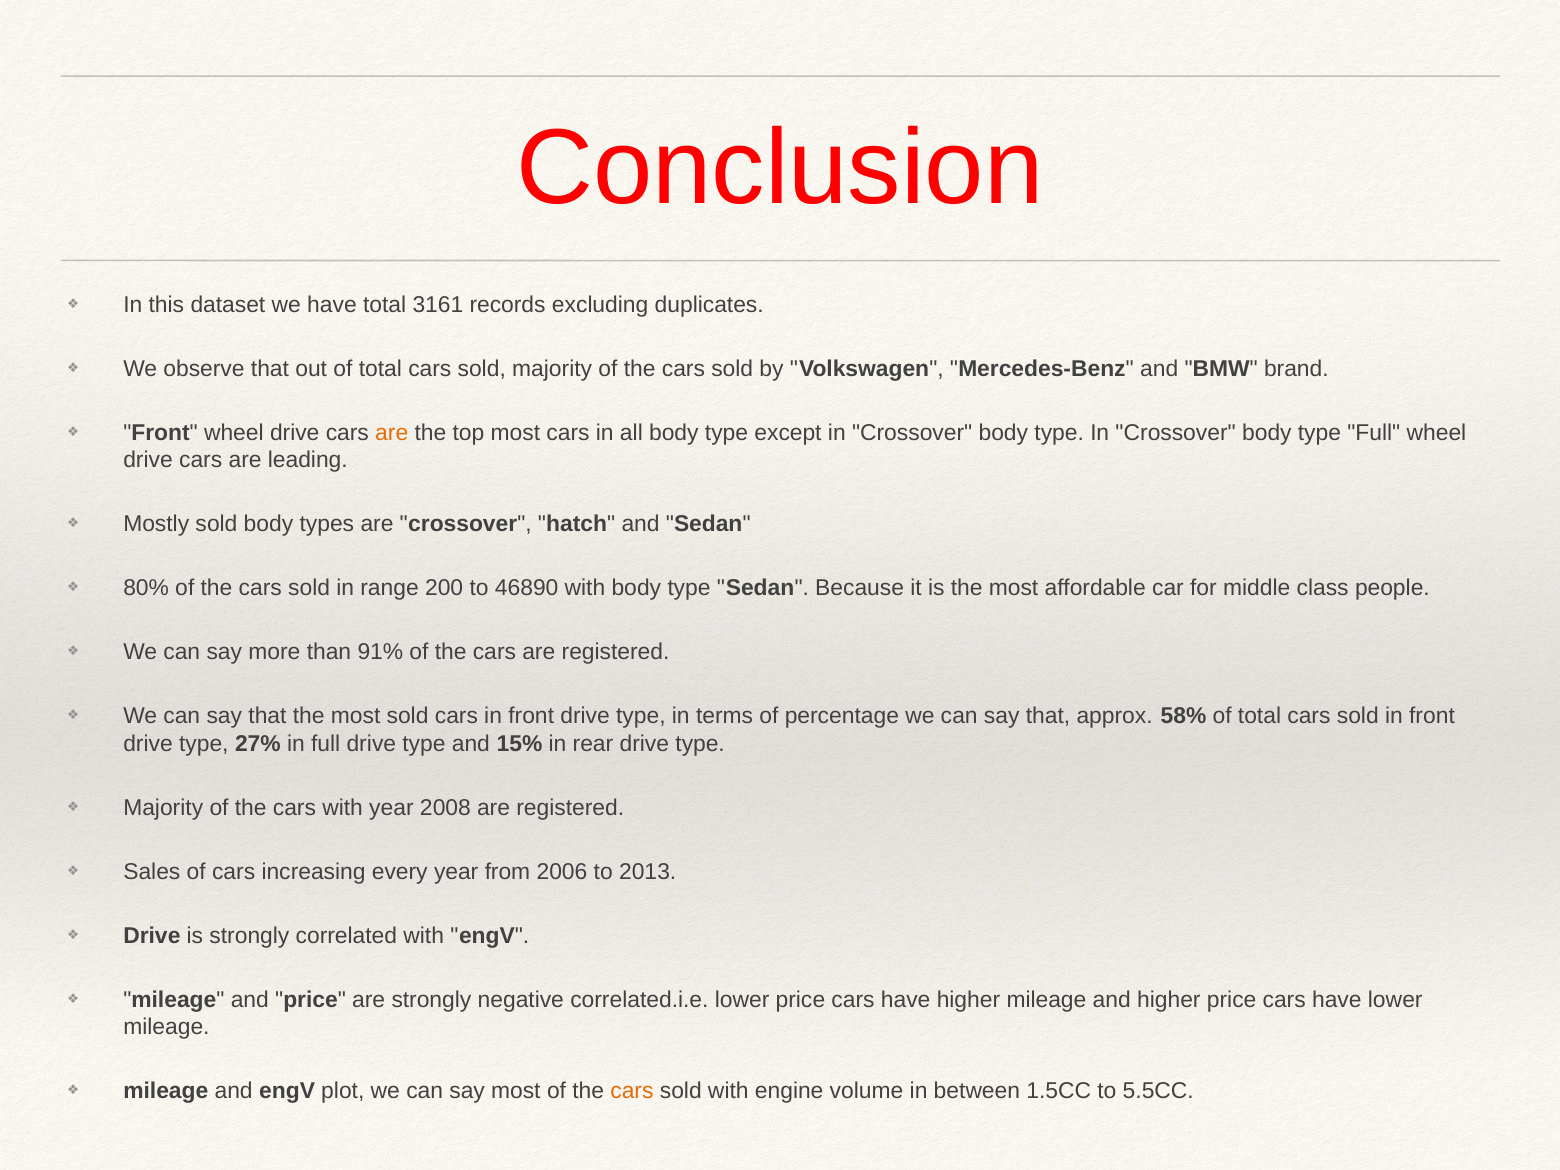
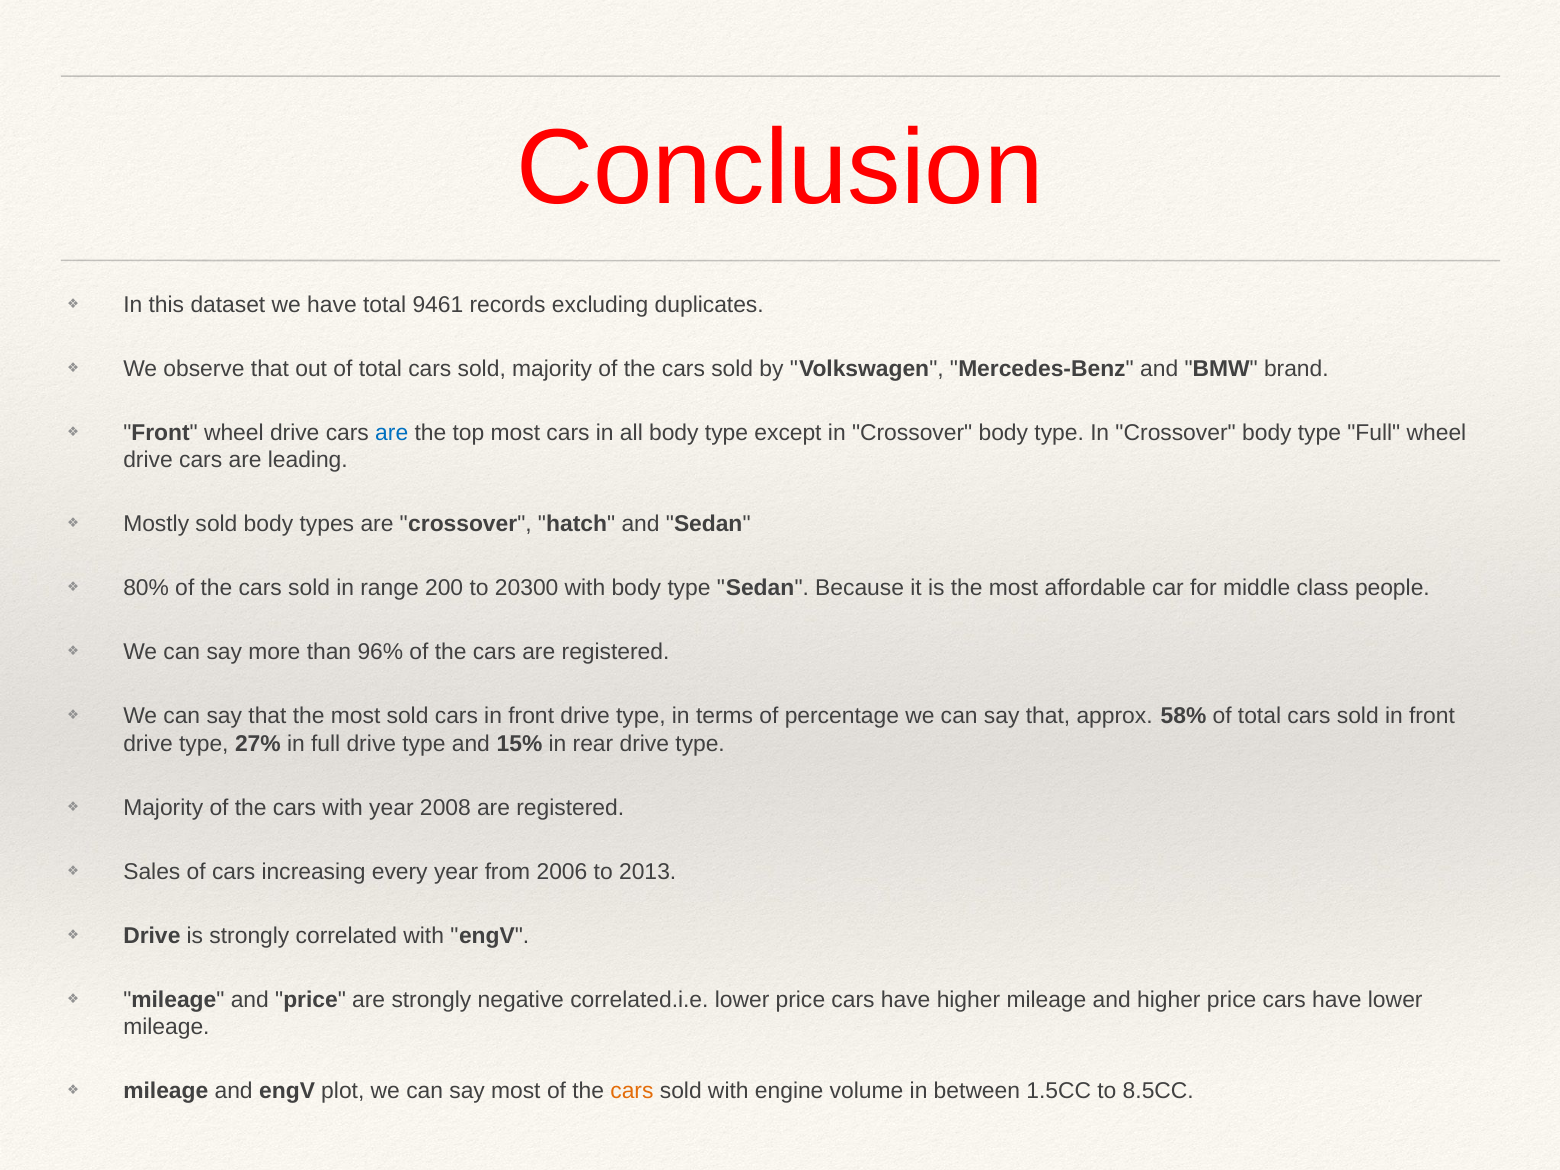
3161: 3161 -> 9461 (438, 305)
are colour: orange -> blue (392, 433)
46890: 46890 -> 20300 (527, 588)
91%: 91% -> 96% (380, 652)
5.5CC: 5.5CC -> 8.5CC (1158, 1091)
